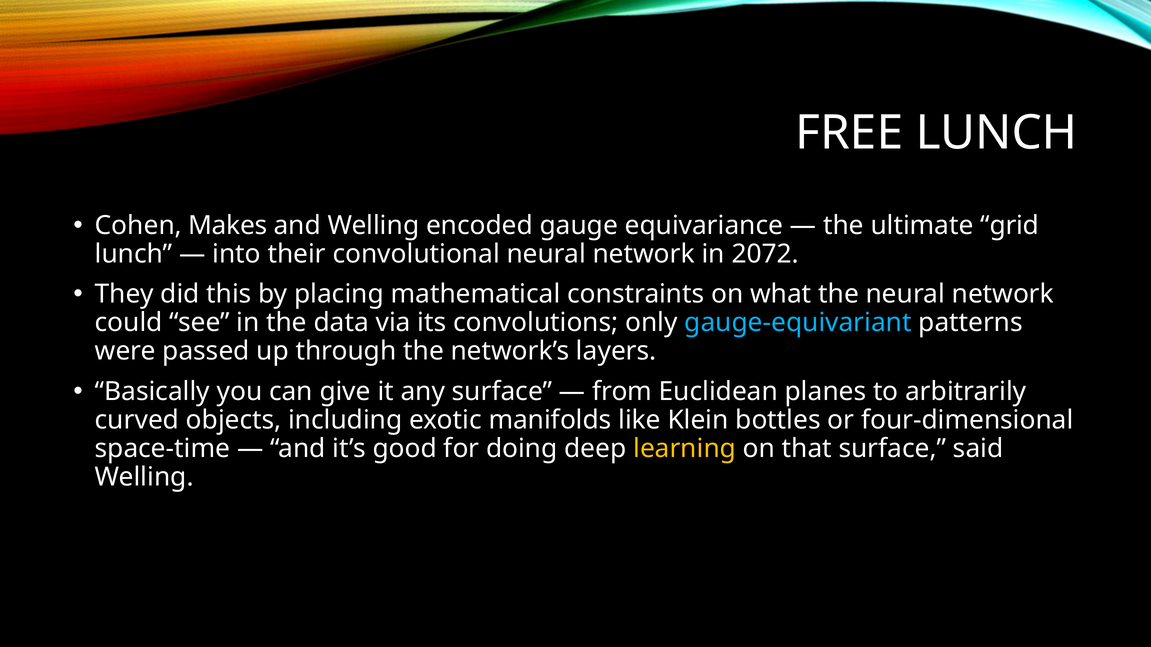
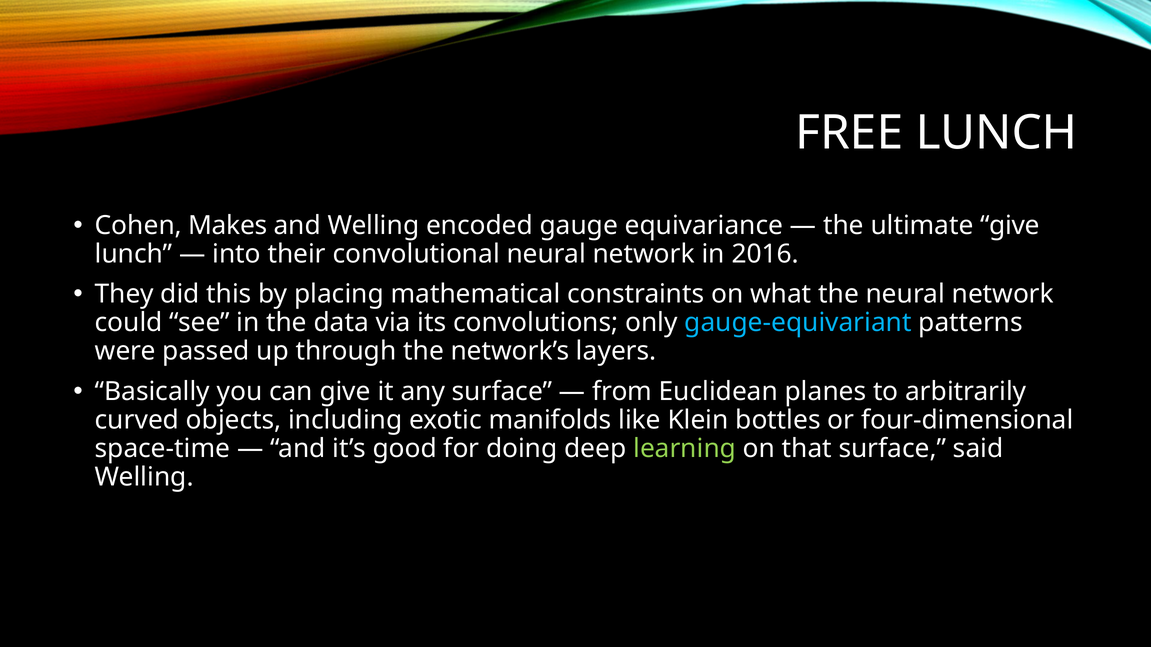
ultimate grid: grid -> give (1010, 226)
2072: 2072 -> 2016 (765, 254)
learning colour: yellow -> light green (685, 449)
